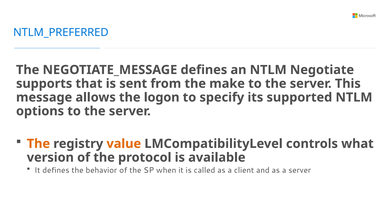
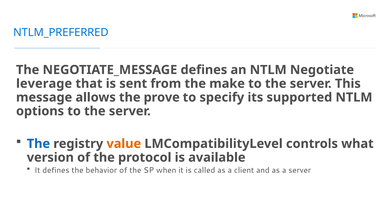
supports: supports -> leverage (44, 84)
logon: logon -> prove (162, 98)
The colour: orange -> blue (38, 144)
